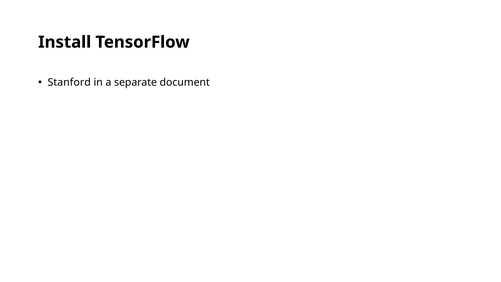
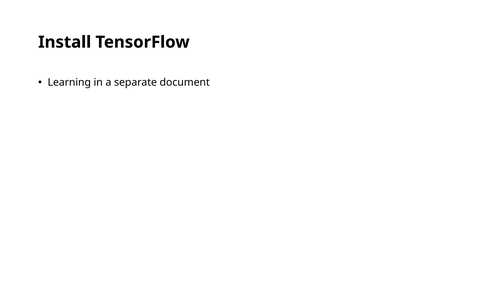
Stanford: Stanford -> Learning (69, 82)
